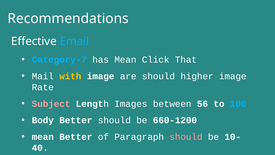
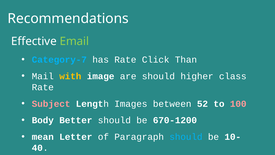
Email colour: light blue -> light green (74, 41)
has Mean: Mean -> Rate (125, 60)
That: That -> Than (186, 60)
higher image: image -> class (233, 76)
56: 56 -> 52 (202, 104)
100 colour: light blue -> pink (238, 104)
660-1200: 660-1200 -> 670-1200 (175, 120)
mean Better: Better -> Letter (76, 137)
should colour: pink -> light blue (186, 137)
